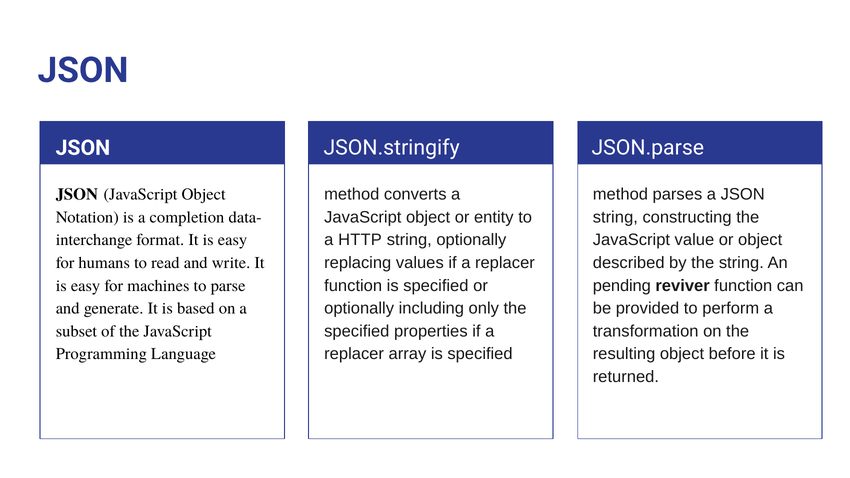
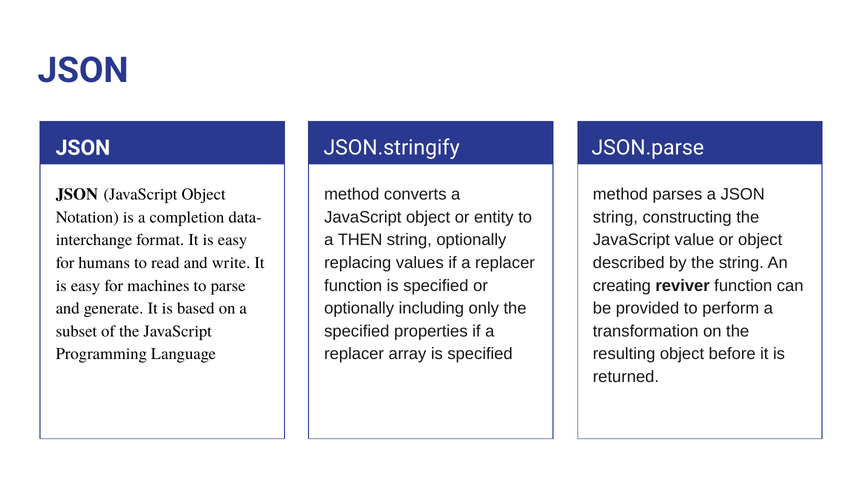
HTTP: HTTP -> THEN (360, 240)
pending: pending -> creating (622, 286)
